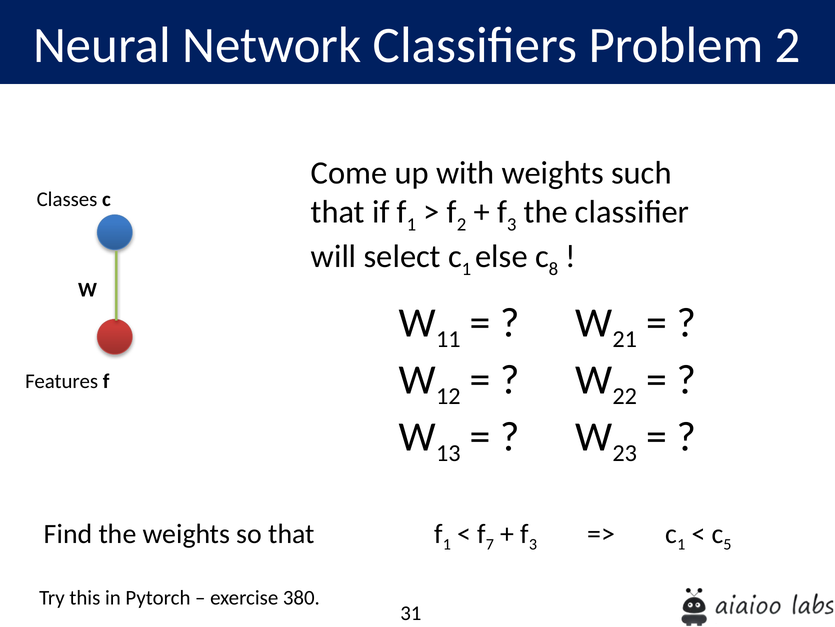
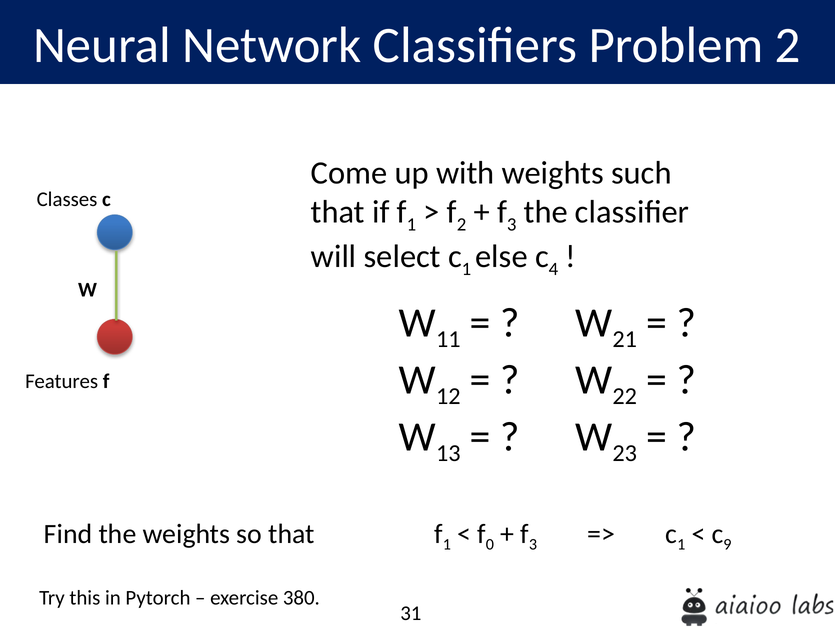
8: 8 -> 4 (553, 269)
7: 7 -> 0 (490, 544)
5: 5 -> 9 (727, 544)
